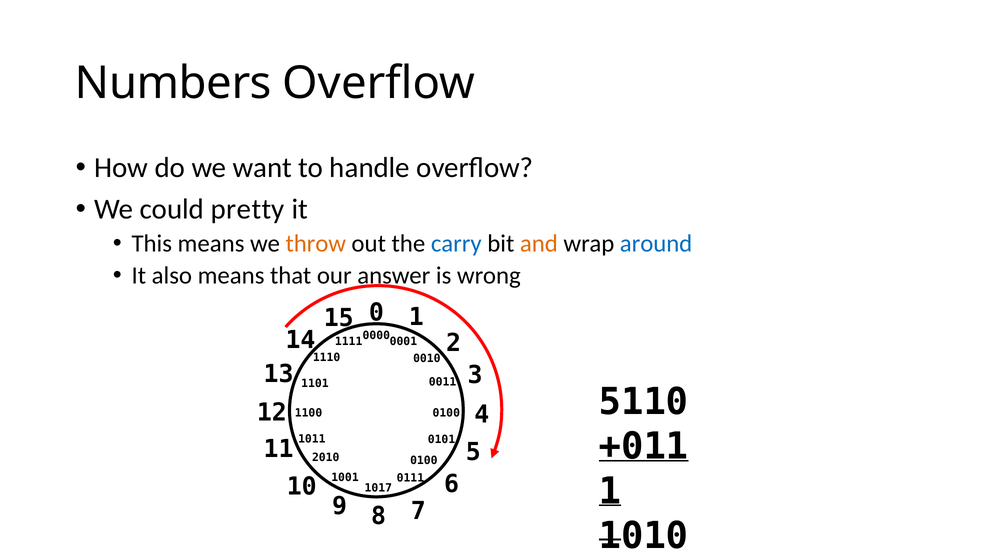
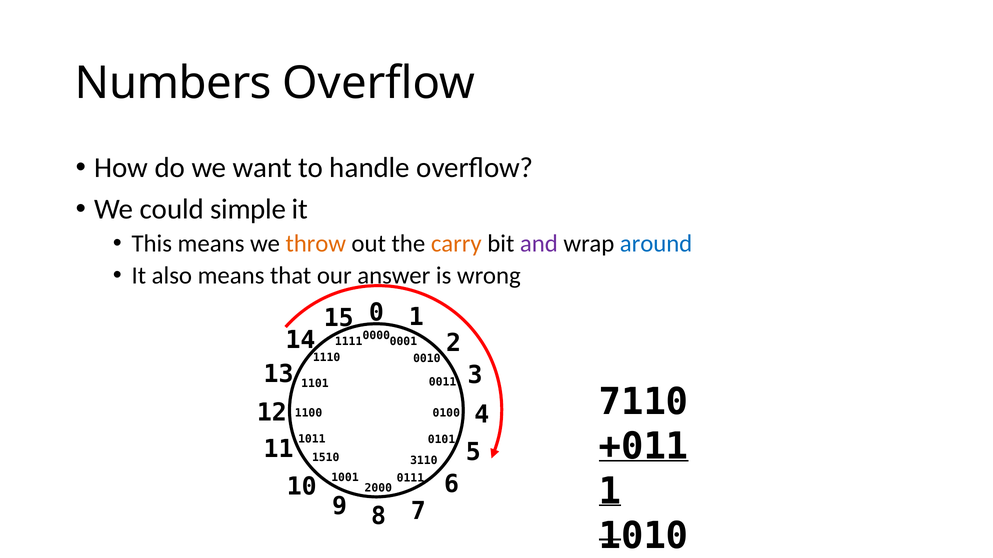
pretty: pretty -> simple (248, 210)
carry colour: blue -> orange (456, 244)
and colour: orange -> purple (539, 244)
5110: 5110 -> 7110 (644, 402)
2010: 2010 -> 1510 (326, 458)
0100: 0100 -> 3110 (424, 461)
1017: 1017 -> 2000 (378, 489)
